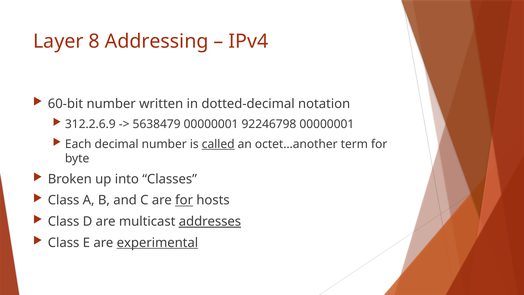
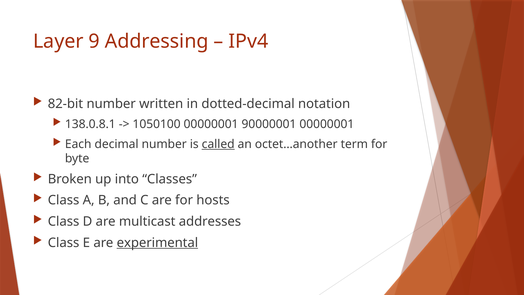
8: 8 -> 9 (94, 41)
60-bit: 60-bit -> 82-bit (65, 104)
312.2.6.9: 312.2.6.9 -> 138.0.8.1 (90, 124)
5638479: 5638479 -> 1050100 (157, 124)
92246798: 92246798 -> 90000001 (269, 124)
for underline: present -> none (184, 200)
addresses underline: present -> none (210, 221)
